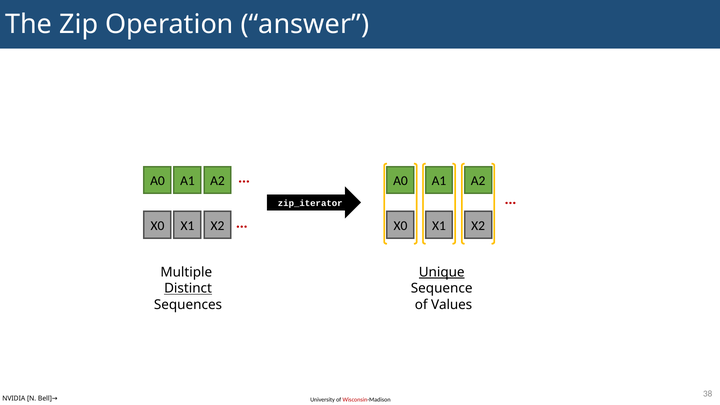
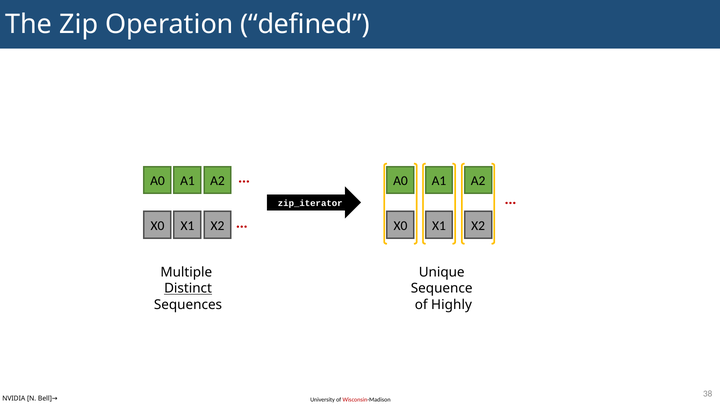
answer: answer -> defined (305, 24)
Unique underline: present -> none (442, 272)
Values: Values -> Highly (452, 305)
